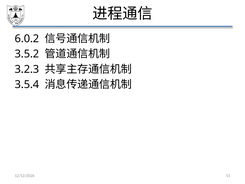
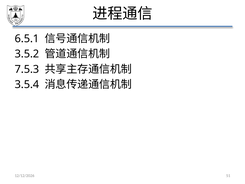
6.0.2: 6.0.2 -> 6.5.1 (27, 39)
3.2.3: 3.2.3 -> 7.5.3 (27, 69)
